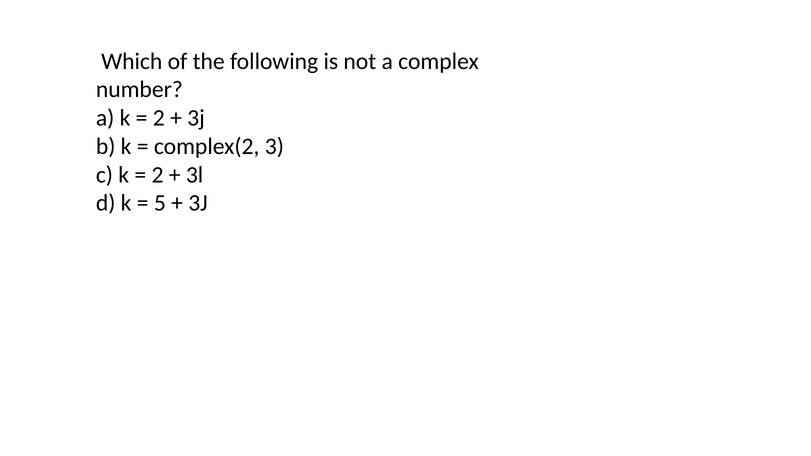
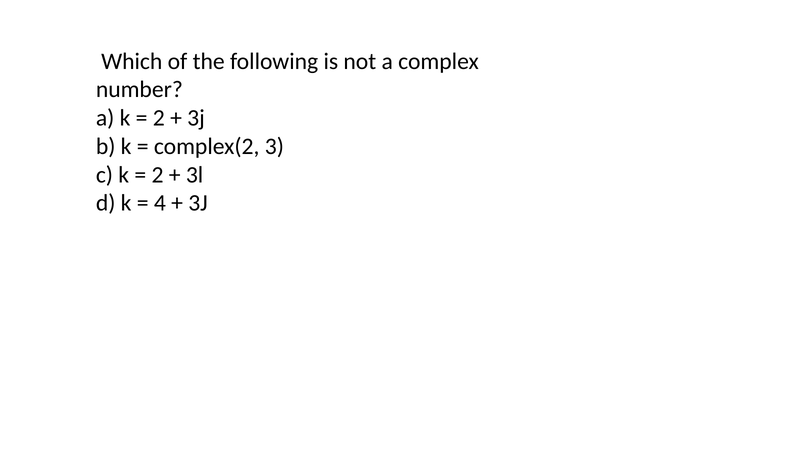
5: 5 -> 4 (160, 203)
